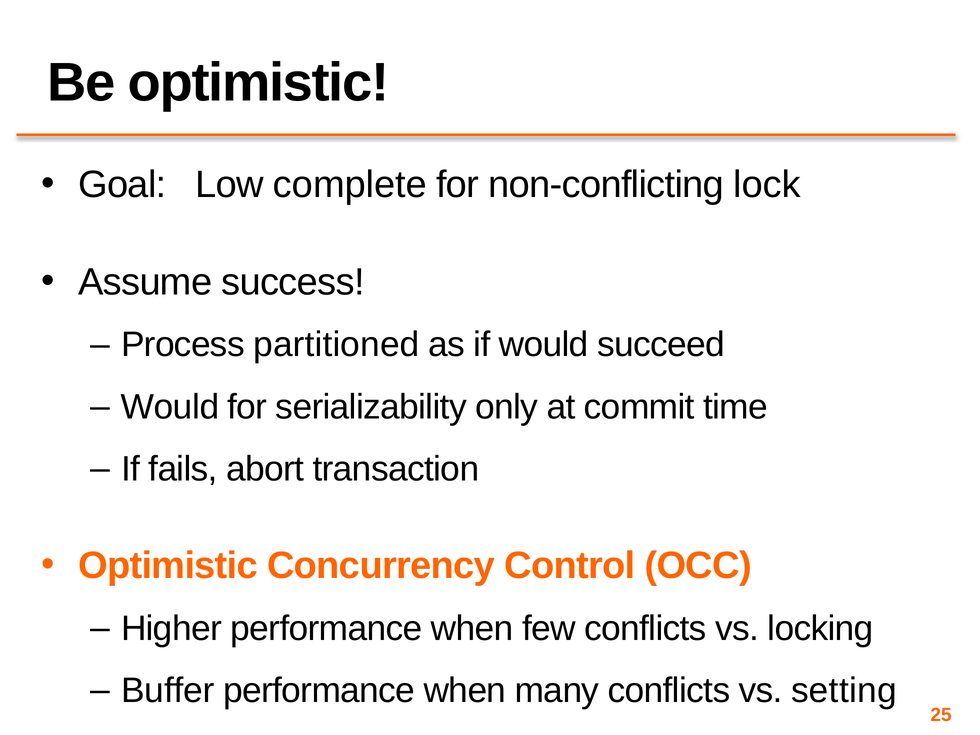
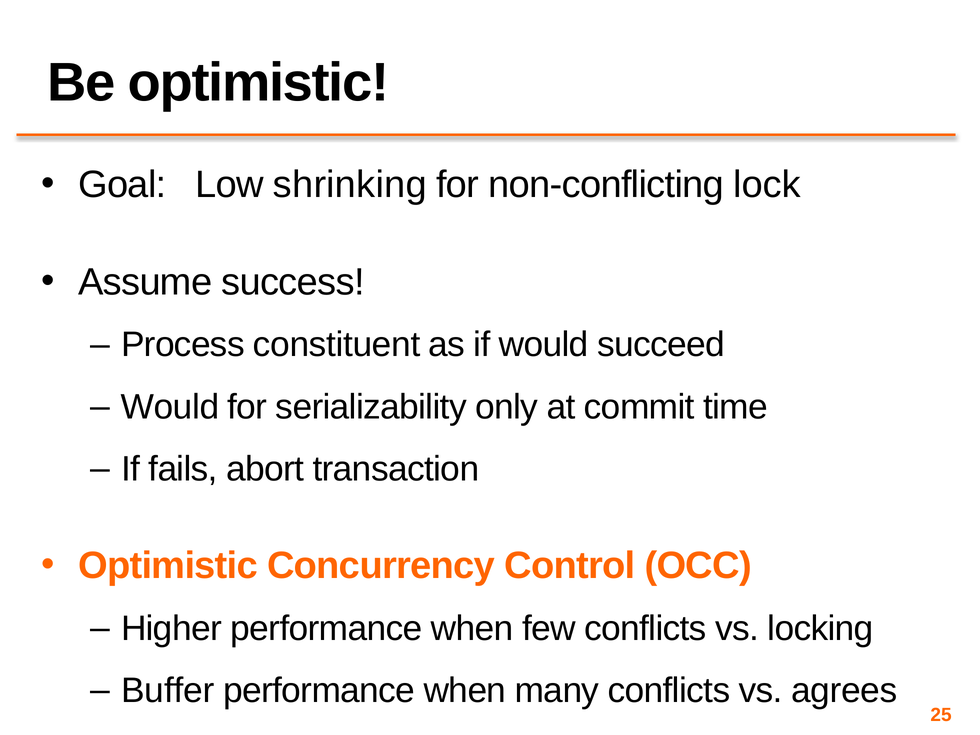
complete: complete -> shrinking (350, 185)
partitioned: partitioned -> constituent (337, 345)
setting: setting -> agrees (844, 691)
